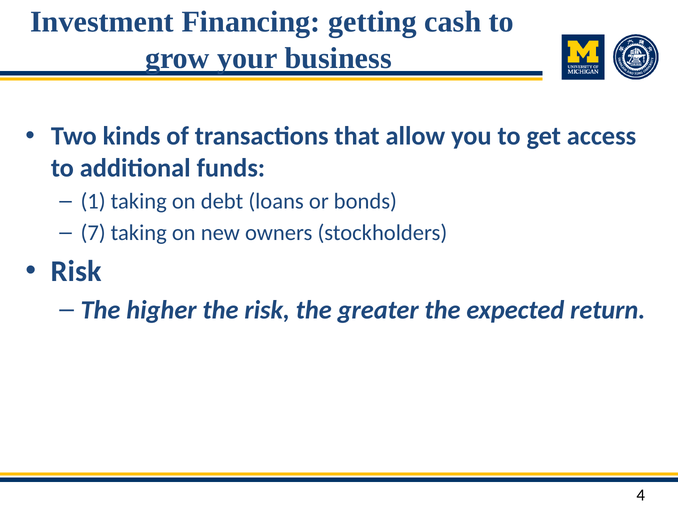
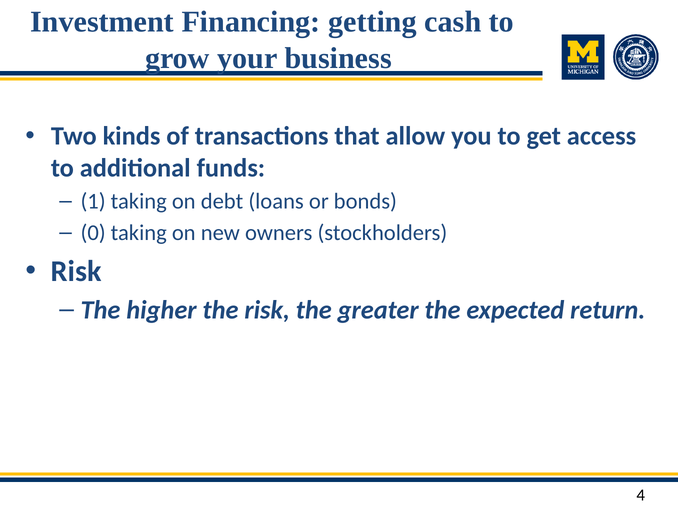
7: 7 -> 0 (93, 233)
